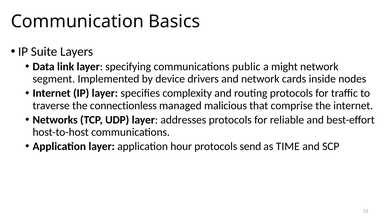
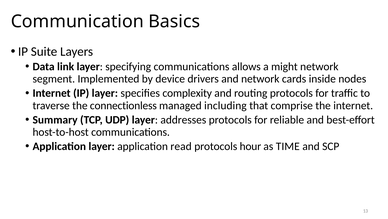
public: public -> allows (246, 66)
malicious: malicious -> including (225, 105)
Networks: Networks -> Summary (55, 119)
hour: hour -> read (181, 146)
send: send -> hour (250, 146)
